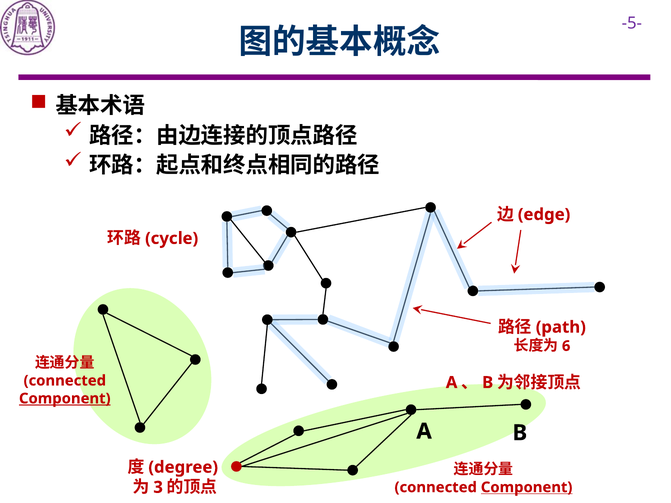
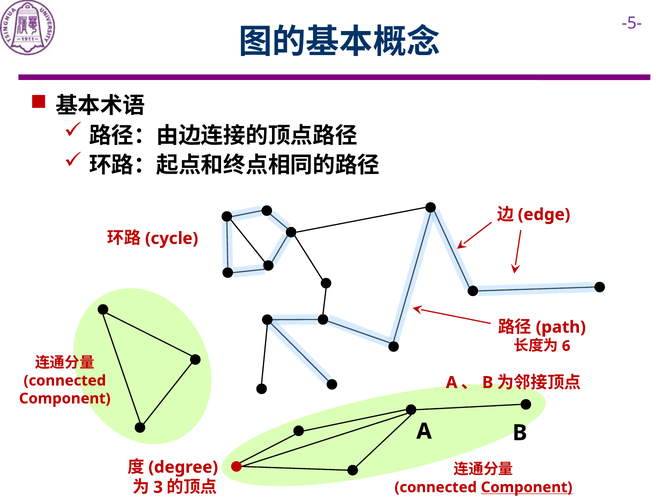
Component underline: present -> none (65, 399)
